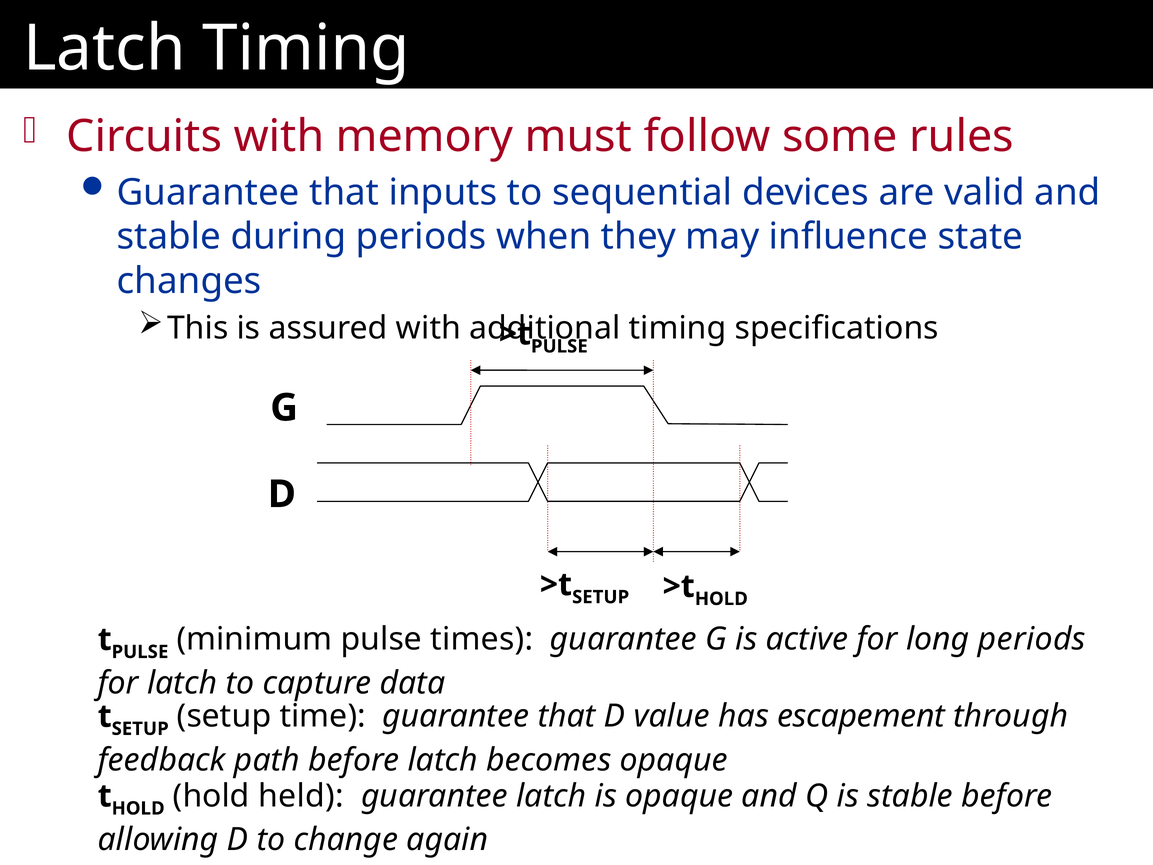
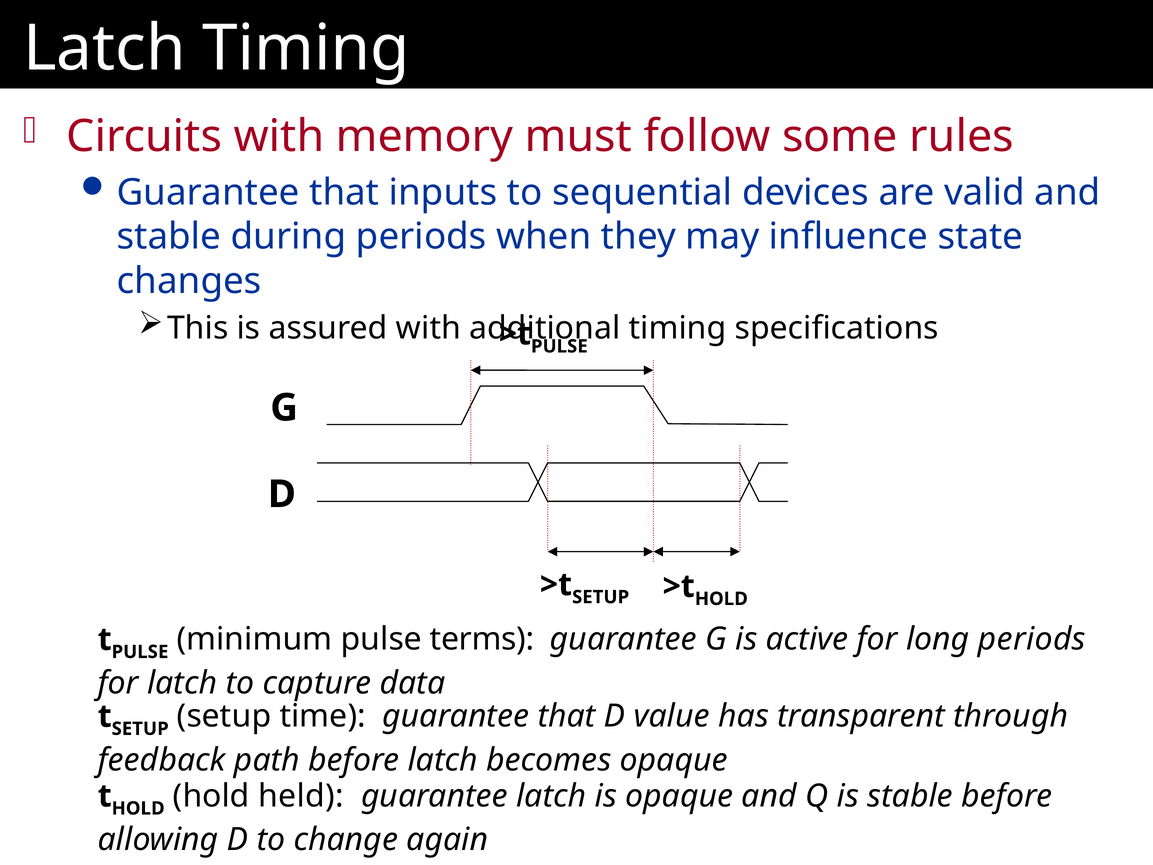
times: times -> terms (482, 639)
escapement: escapement -> transparent (861, 716)
